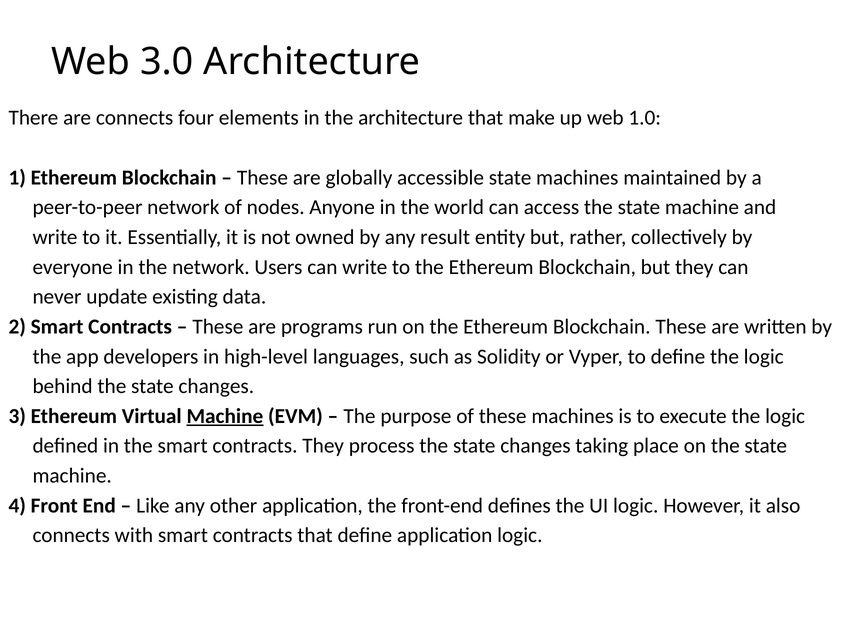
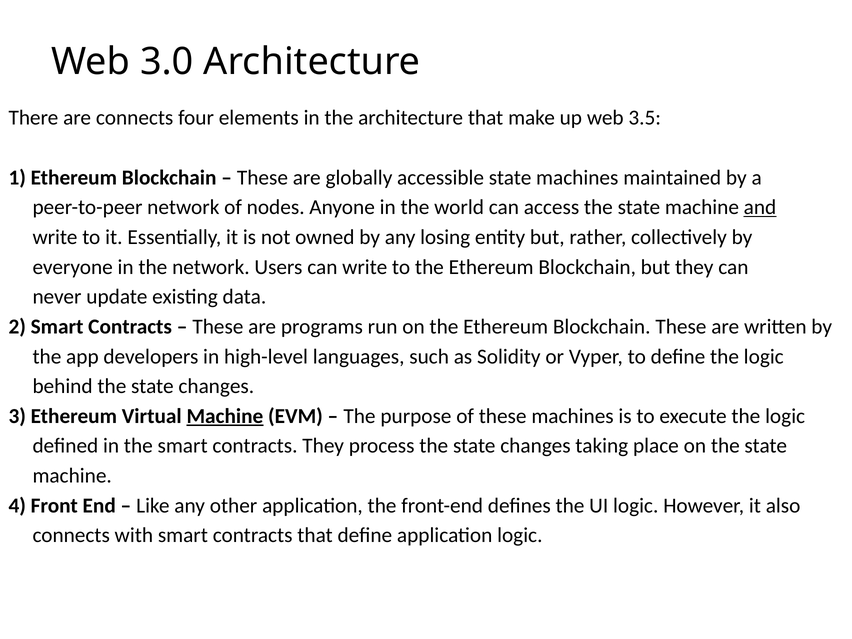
1.0: 1.0 -> 3.5 (645, 118)
and underline: none -> present (760, 207)
result: result -> losing (445, 237)
